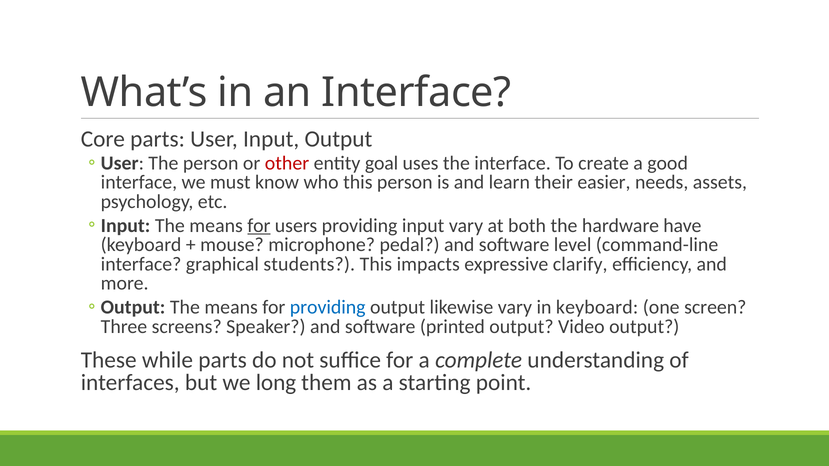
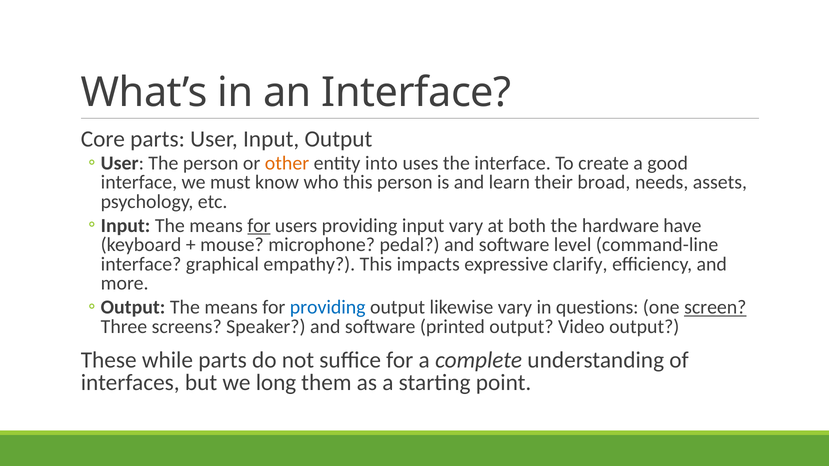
other colour: red -> orange (287, 163)
goal: goal -> into (381, 163)
easier: easier -> broad (604, 183)
students: students -> empathy (309, 264)
in keyboard: keyboard -> questions (597, 308)
screen underline: none -> present (715, 308)
